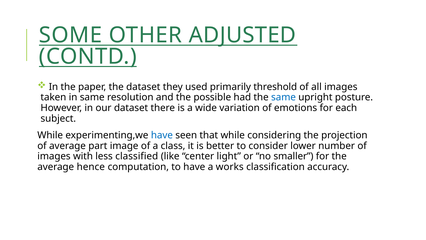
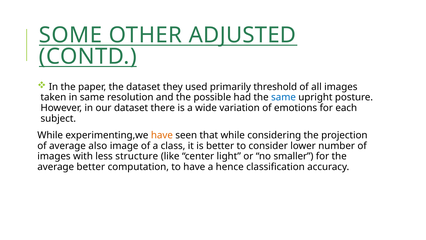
have colour: blue -> orange (162, 135)
part: part -> also (98, 146)
classified: classified -> structure (137, 156)
average hence: hence -> better (91, 167)
works: works -> hence (230, 167)
